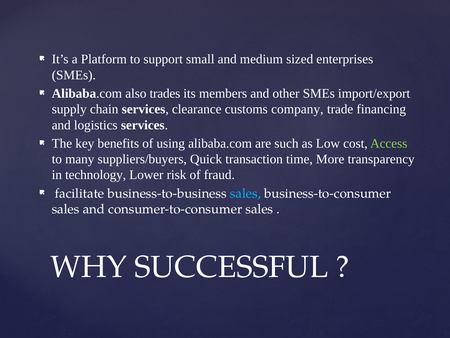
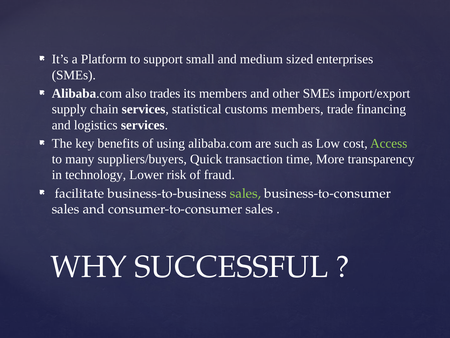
clearance: clearance -> statistical (197, 109)
customs company: company -> members (297, 109)
sales colour: light blue -> light green (246, 193)
